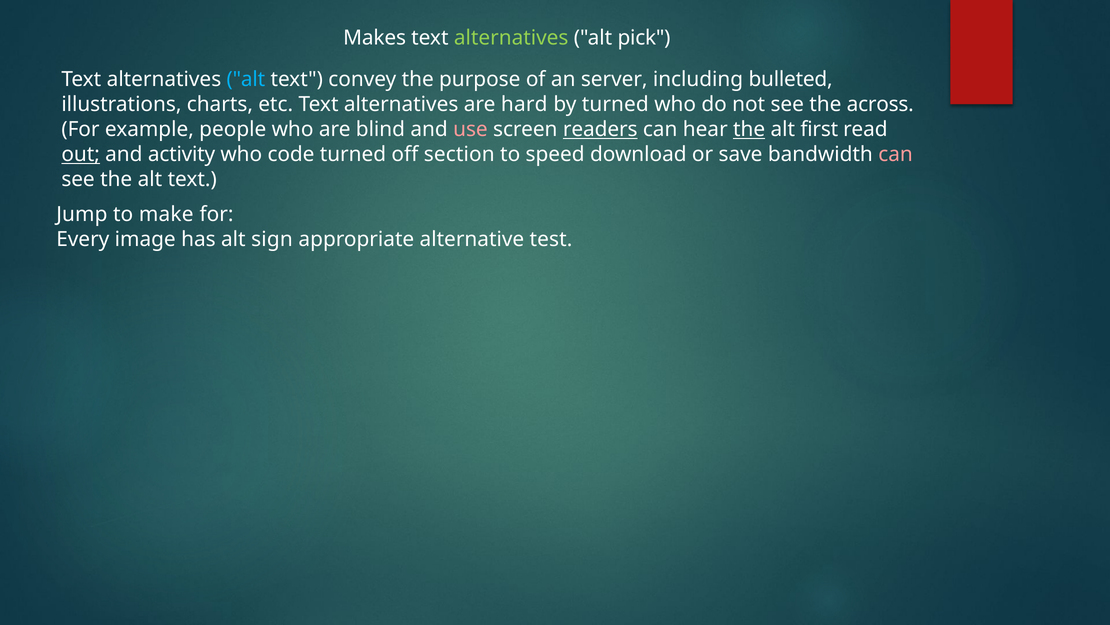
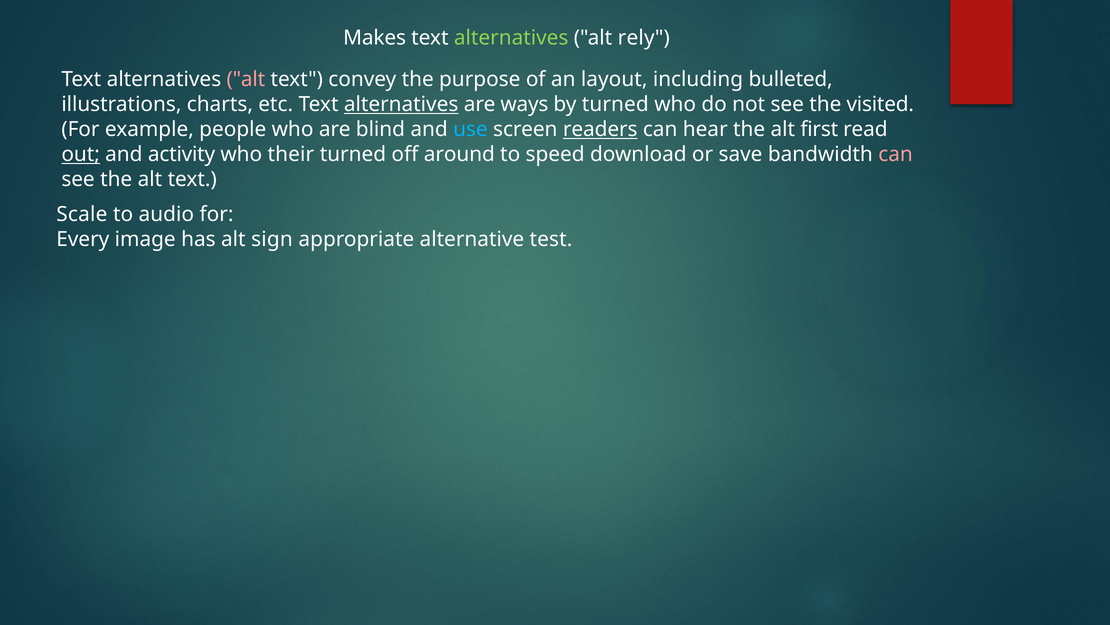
pick: pick -> rely (644, 38)
alt colour: light blue -> pink (246, 80)
server: server -> layout (614, 80)
alternatives underline: none -> present (401, 105)
hard: hard -> ways (524, 105)
across: across -> visited (880, 105)
use colour: pink -> light blue (470, 129)
the underline: present -> none (749, 129)
code: code -> their (291, 154)
section: section -> around (459, 154)
Jump: Jump -> Scale (82, 214)
make: make -> audio (166, 214)
